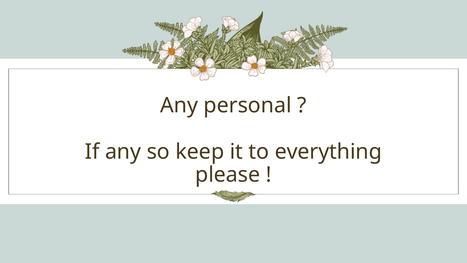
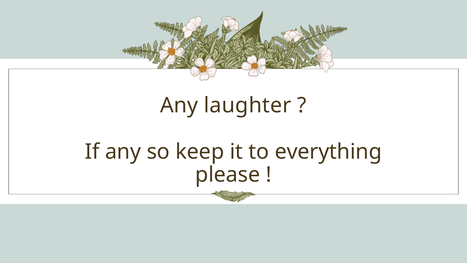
personal: personal -> laughter (248, 105)
